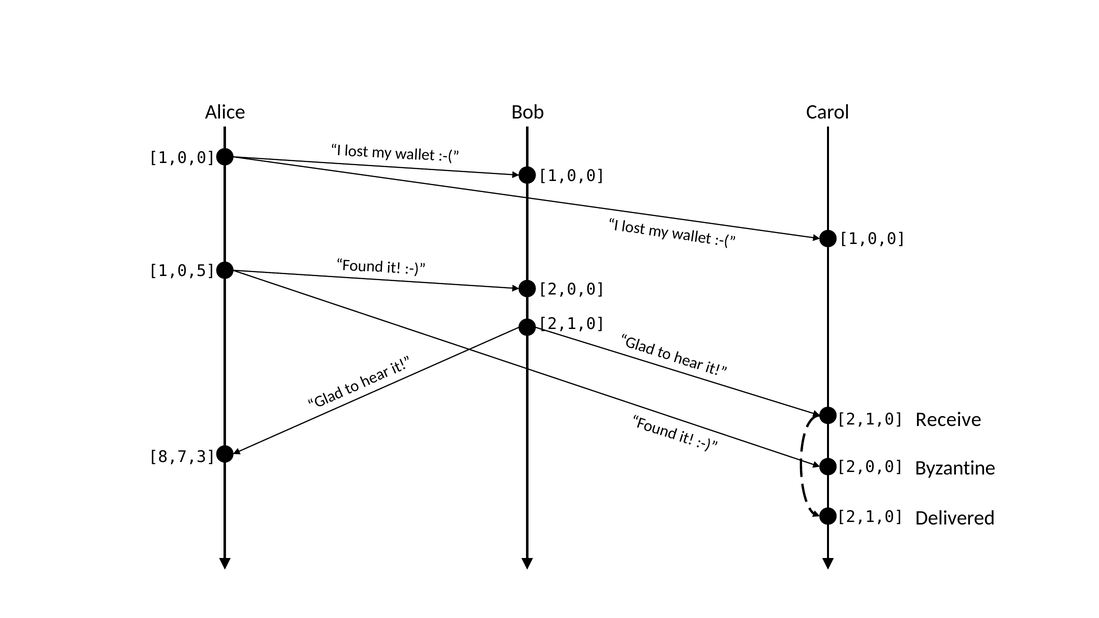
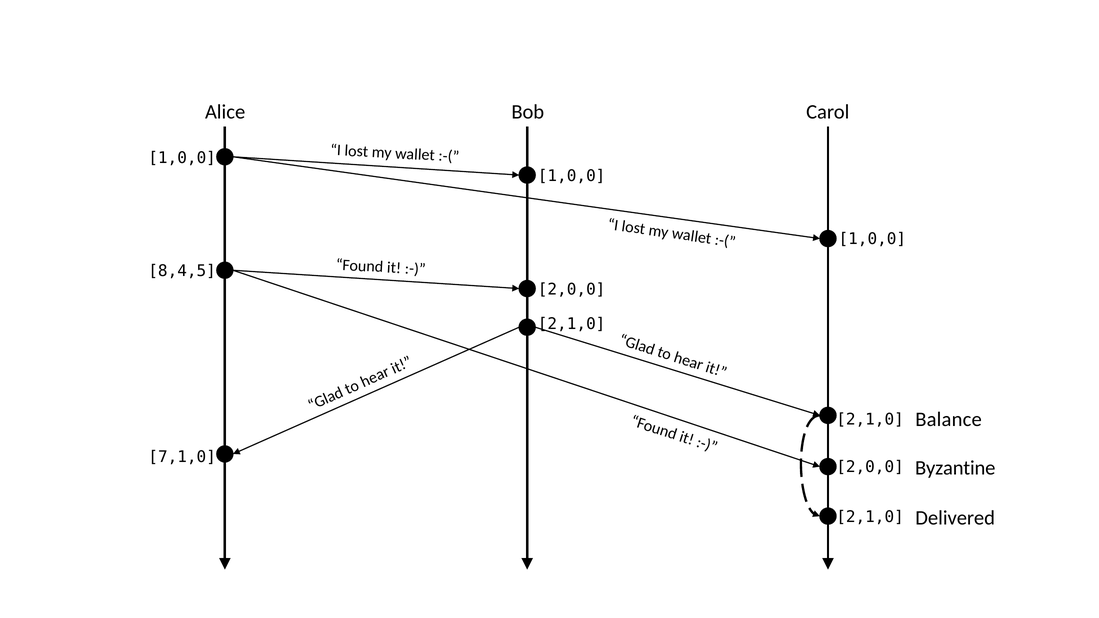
1,0,5: 1,0,5 -> 8,4,5 (182, 271)
Receive: Receive -> Balance (949, 419)
8,7,3: 8,7,3 -> 7,1,0 (182, 457)
